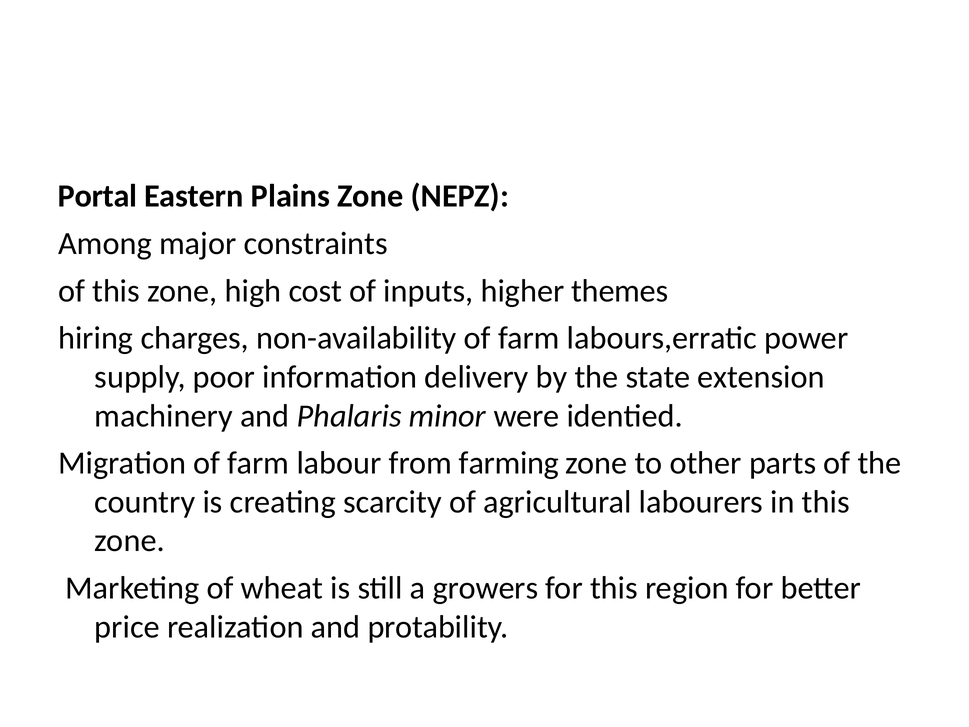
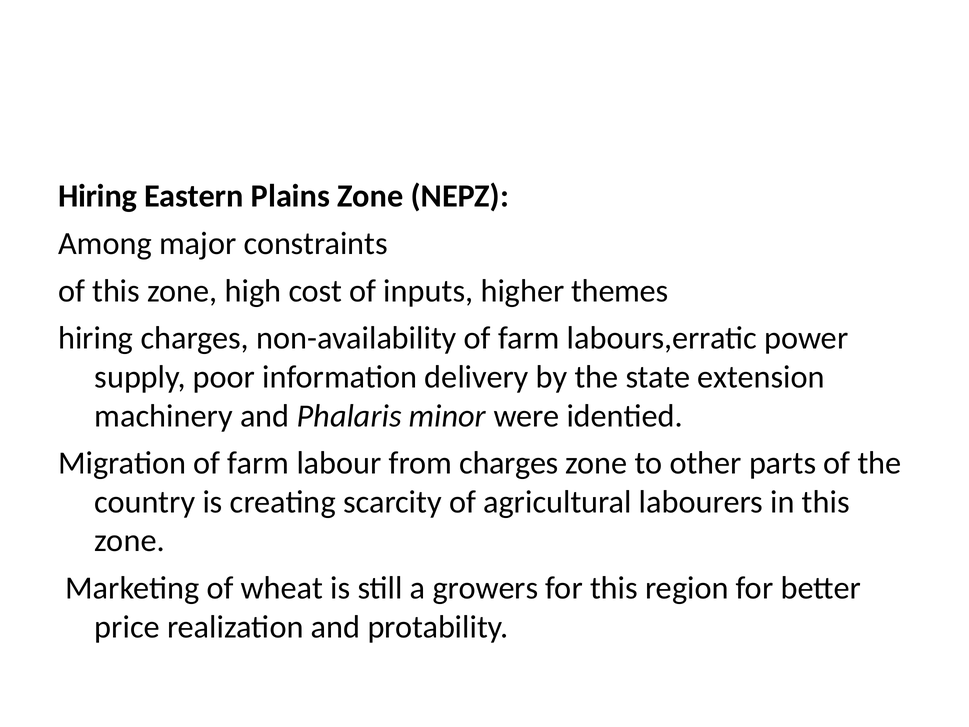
Portal: Portal -> Hiring (98, 196)
from farming: farming -> charges (509, 463)
